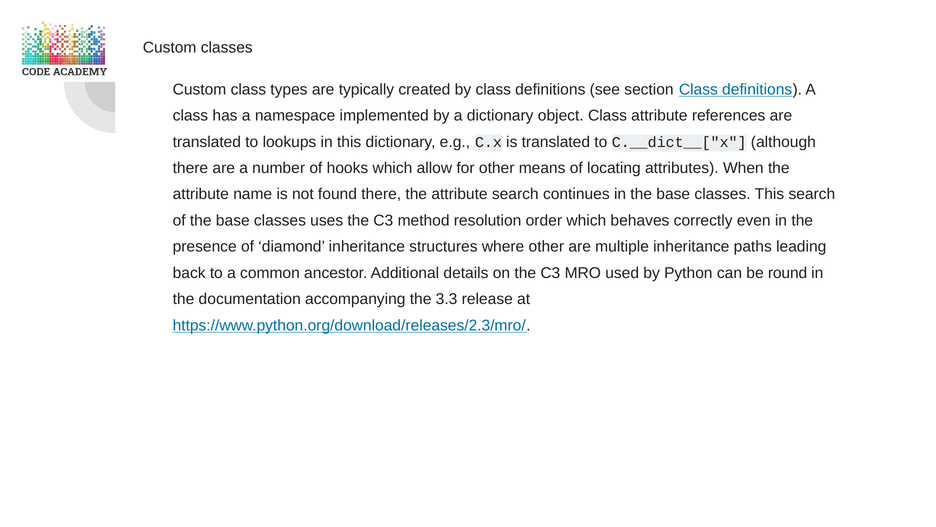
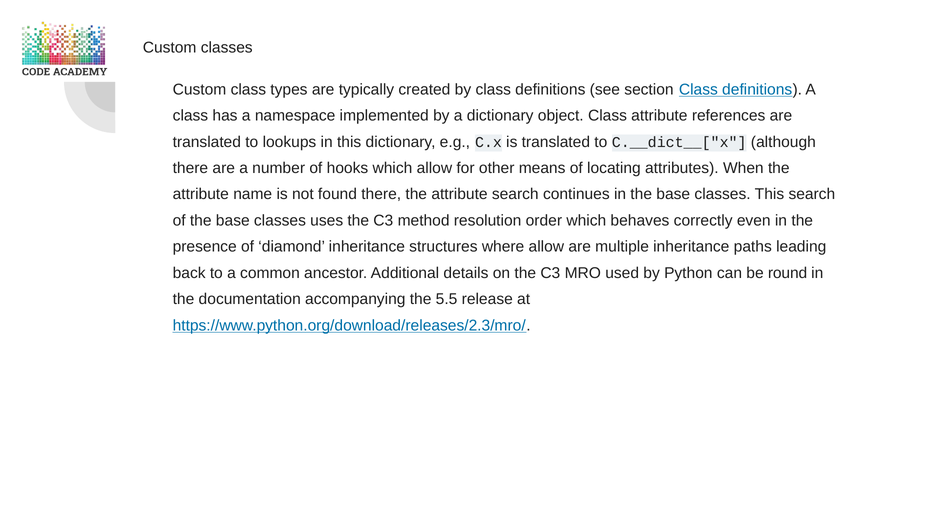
where other: other -> allow (546, 247)
3.3: 3.3 -> 5.5 (447, 299)
